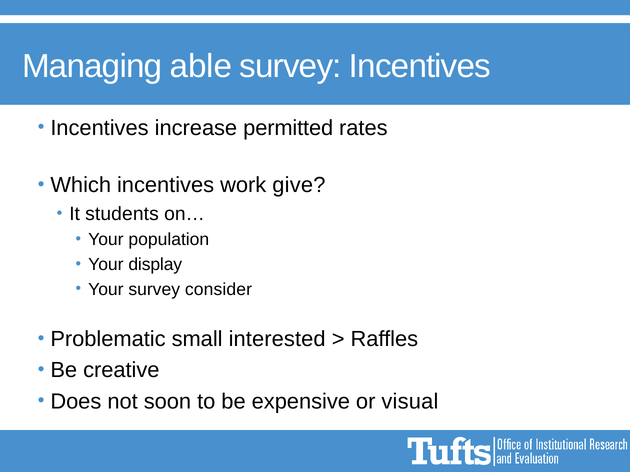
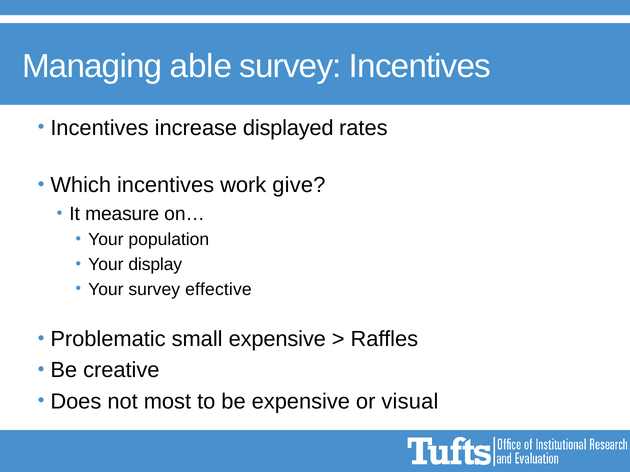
permitted: permitted -> displayed (288, 128)
students: students -> measure (122, 214)
consider: consider -> effective (218, 290)
small interested: interested -> expensive (277, 339)
soon: soon -> most (167, 402)
